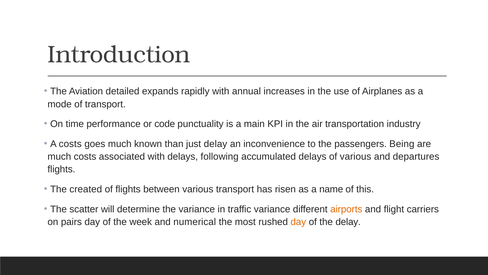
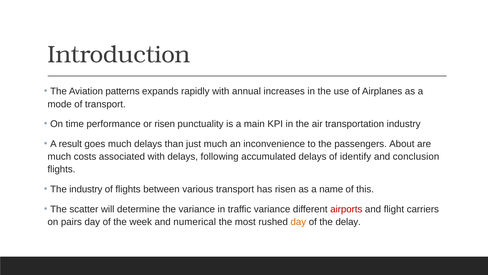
detailed: detailed -> patterns (123, 91)
or code: code -> risen (165, 124)
A costs: costs -> result (70, 144)
much known: known -> delays (148, 144)
just delay: delay -> much (216, 144)
Being: Being -> About (402, 144)
of various: various -> identify (356, 156)
departures: departures -> conclusion (416, 156)
The created: created -> industry (86, 189)
airports colour: orange -> red (346, 209)
